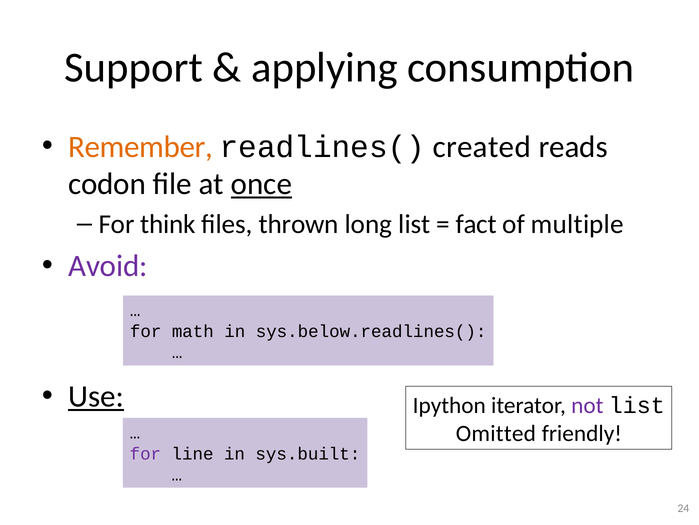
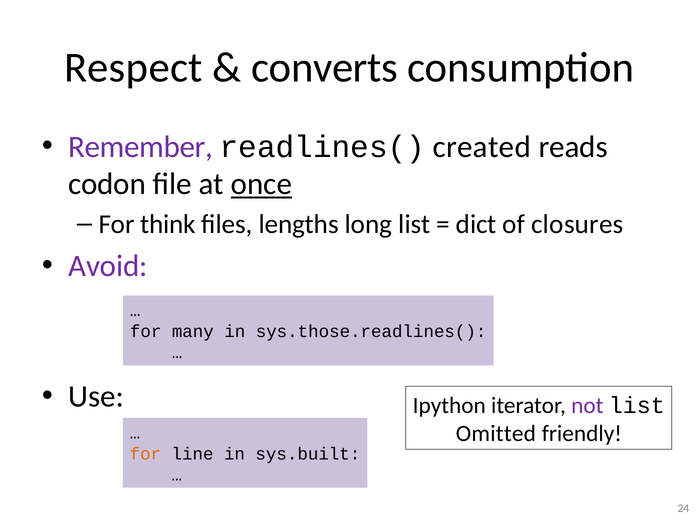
Support: Support -> Respect (133, 68)
applying: applying -> converts (325, 68)
Remember colour: orange -> purple (141, 147)
thrown: thrown -> lengths (299, 224)
fact: fact -> dict (476, 224)
multiple: multiple -> closures (577, 224)
math: math -> many (193, 331)
sys.below.readlines(: sys.below.readlines( -> sys.those.readlines( (371, 331)
Use underline: present -> none (96, 396)
for colour: purple -> orange (145, 453)
